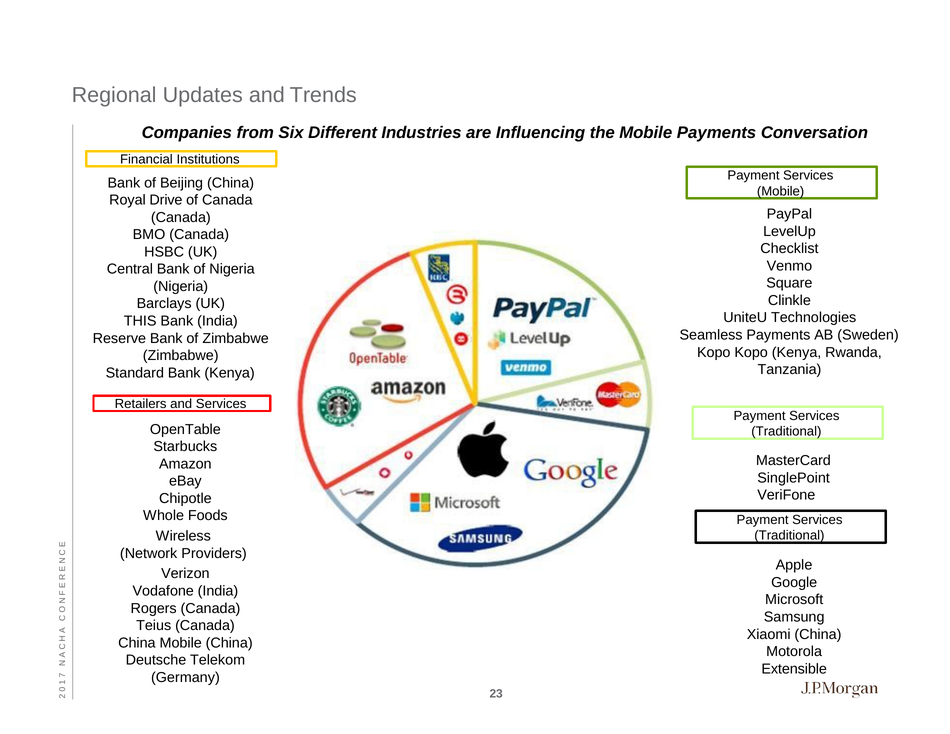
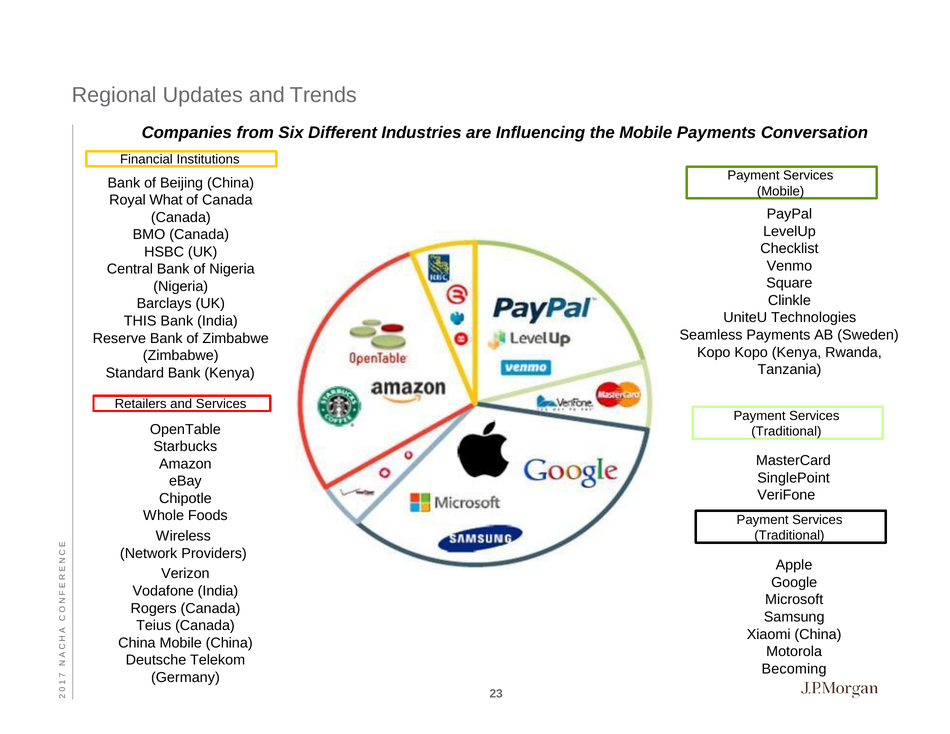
Drive: Drive -> What (166, 200)
Extensible: Extensible -> Becoming (794, 669)
